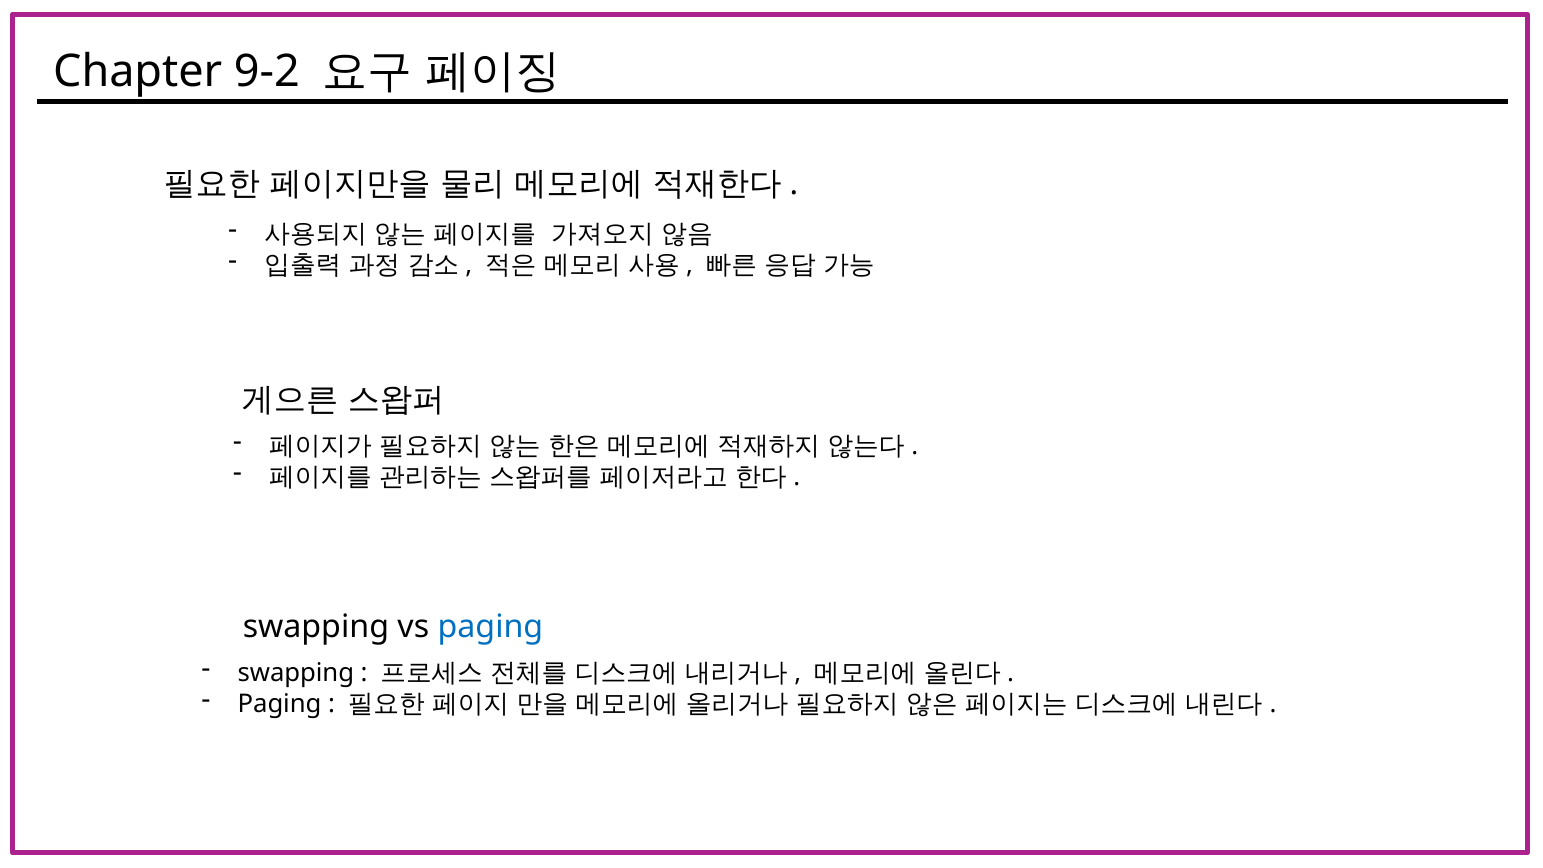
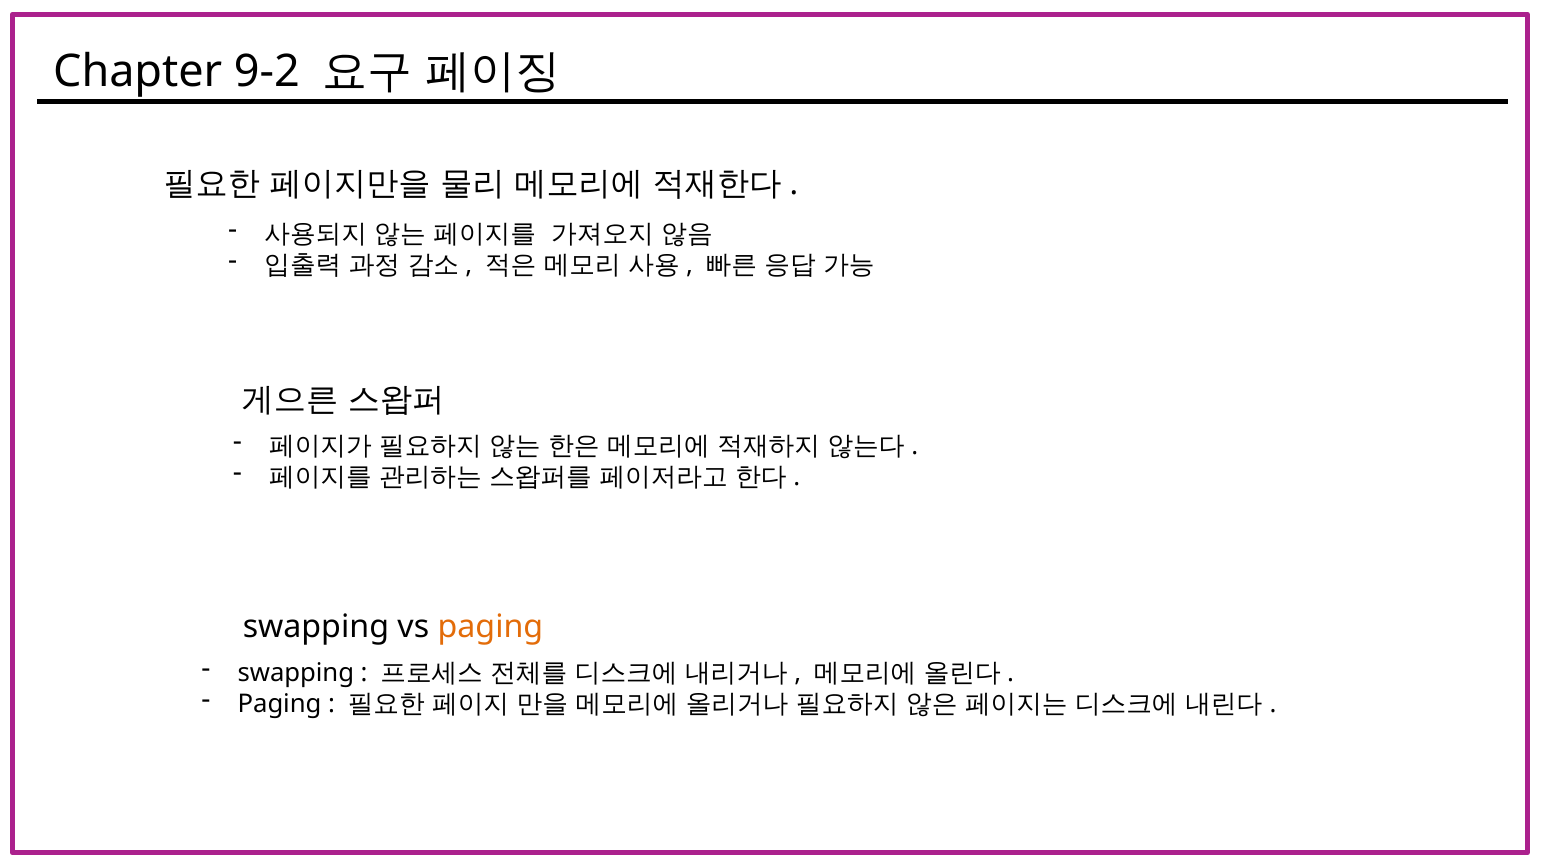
paging colour: blue -> orange (490, 627)
